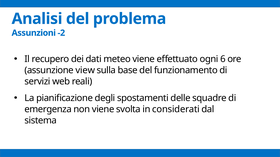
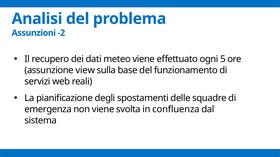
6: 6 -> 5 (223, 59)
considerati: considerati -> confluenza (176, 110)
